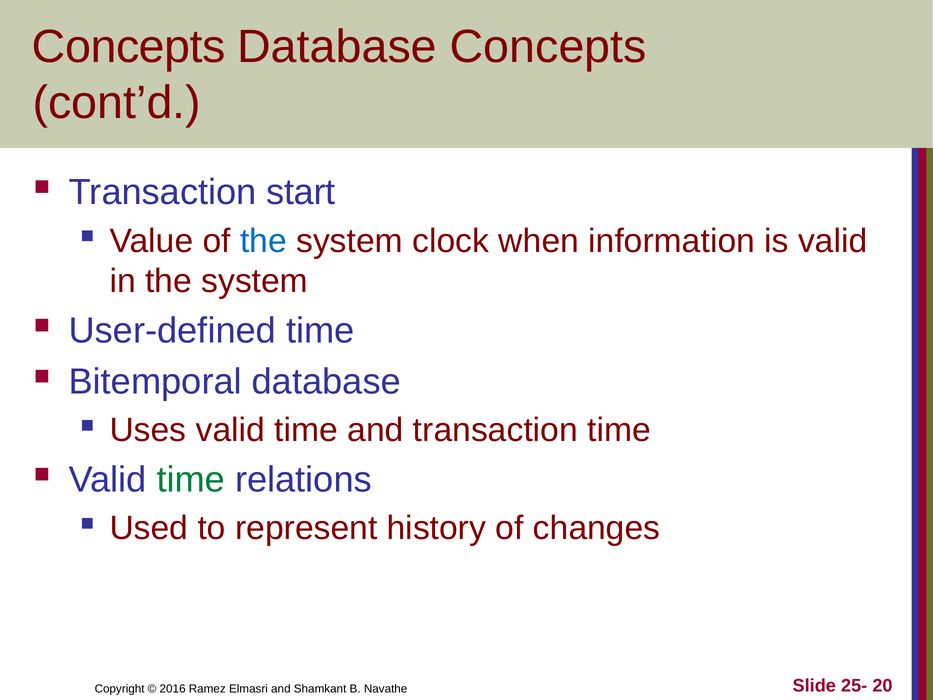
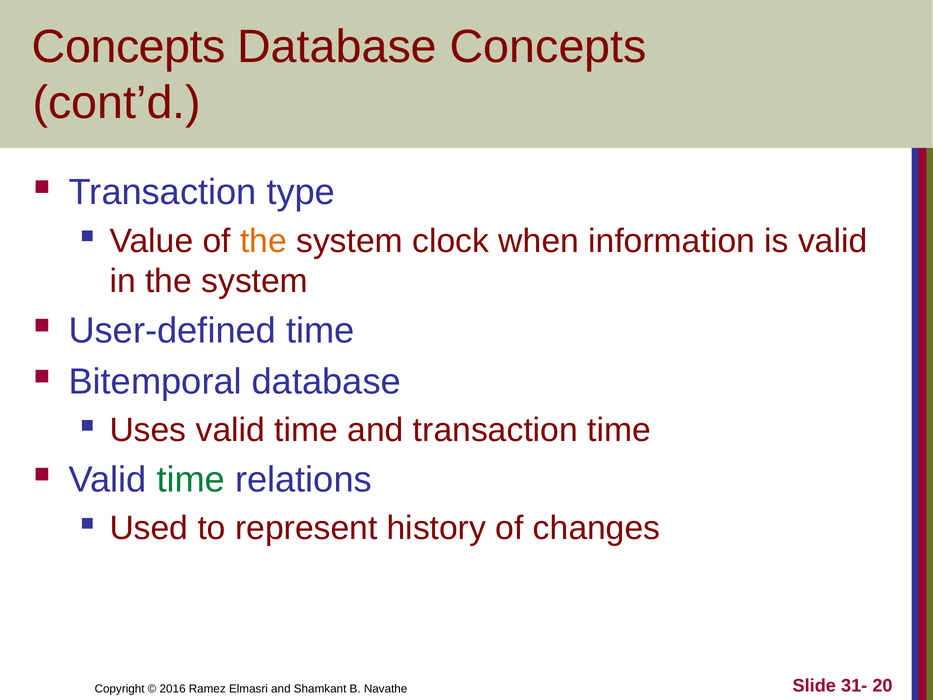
start: start -> type (301, 192)
the colour: blue -> orange (263, 241)
25-: 25- -> 31- (854, 685)
